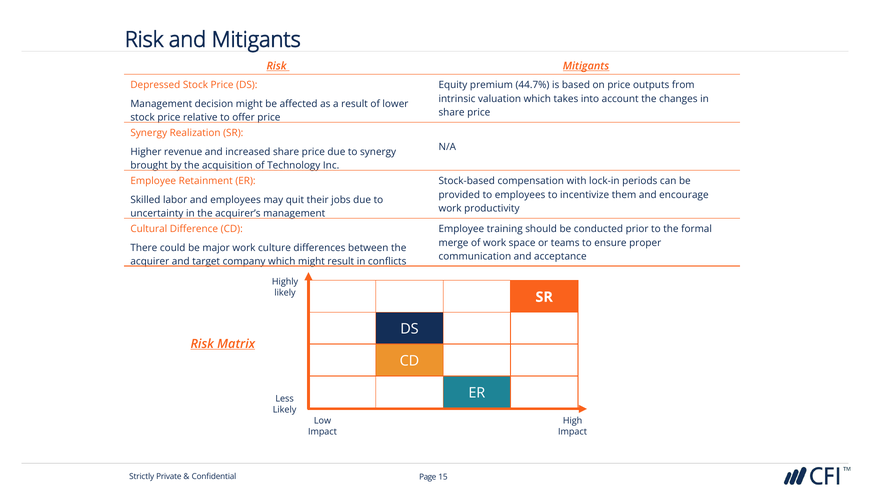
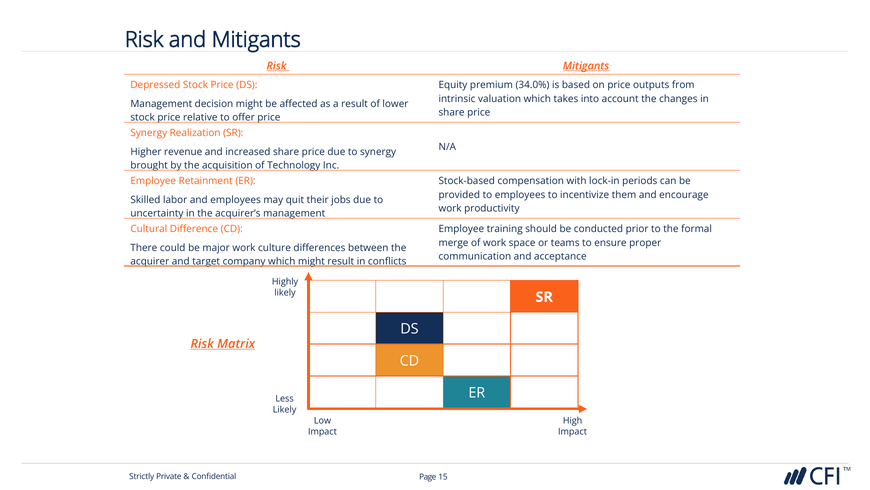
44.7%: 44.7% -> 34.0% (532, 85)
